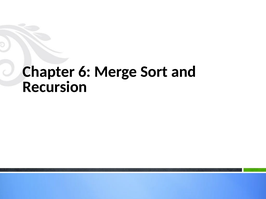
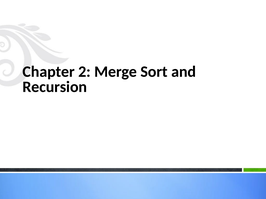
6: 6 -> 2 (84, 72)
